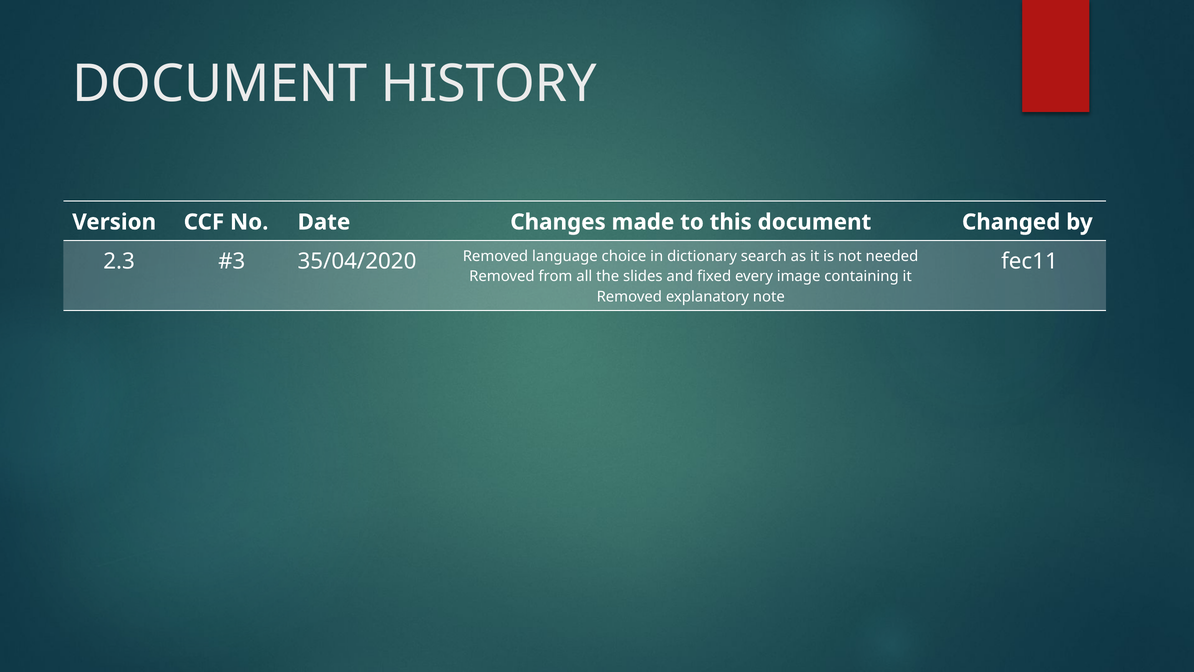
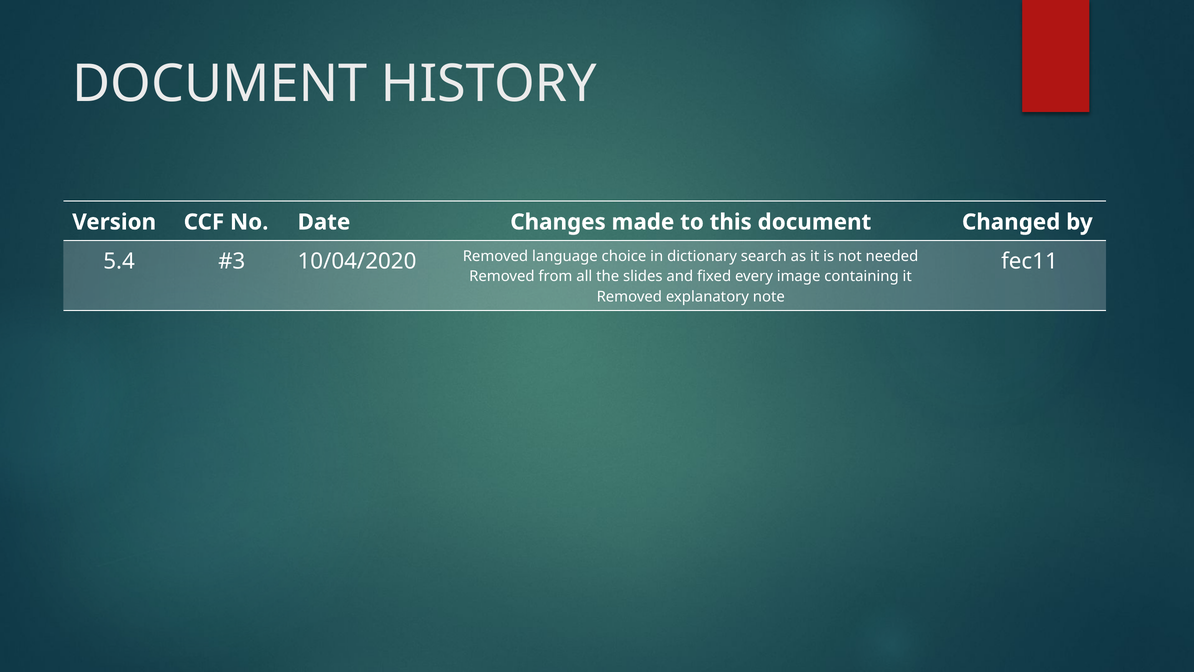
2.3: 2.3 -> 5.4 (119, 261)
35/04/2020: 35/04/2020 -> 10/04/2020 (357, 261)
